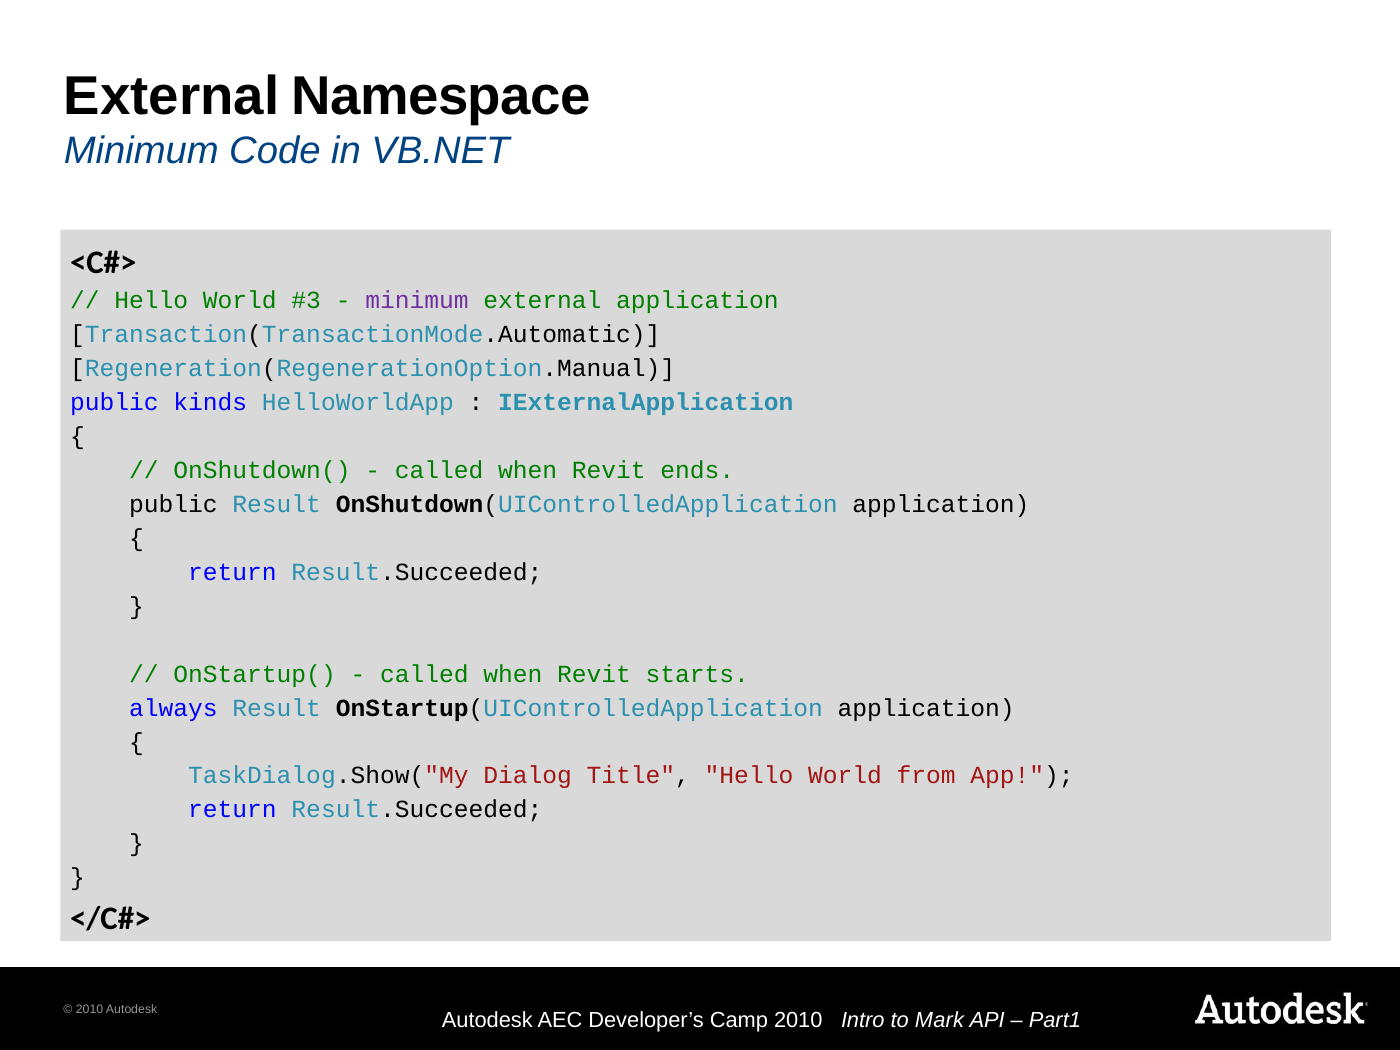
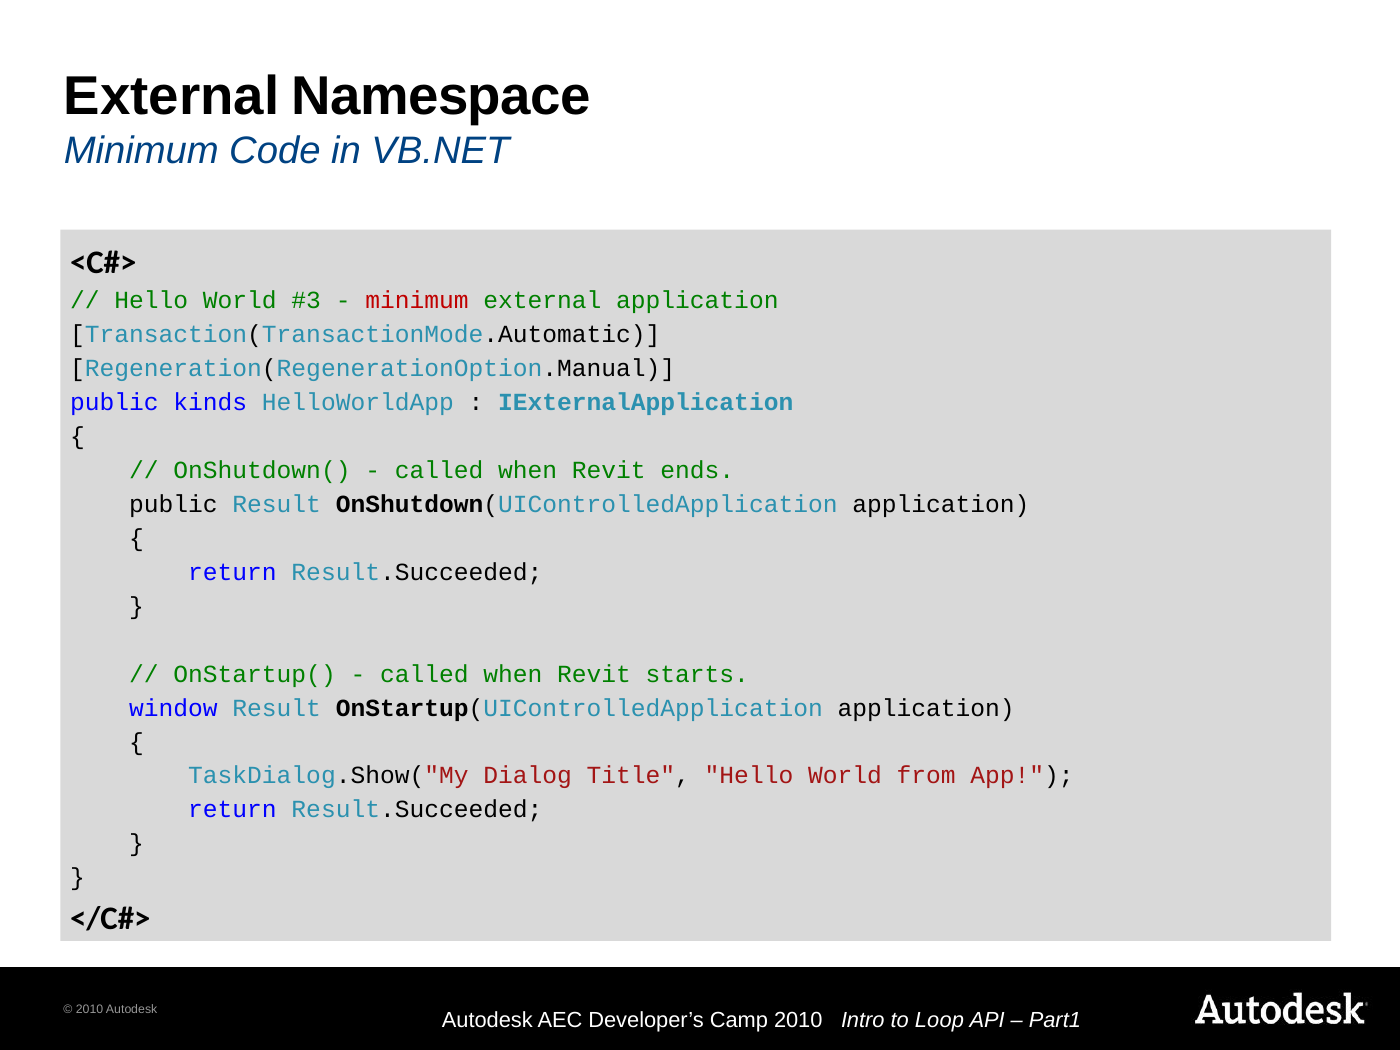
minimum colour: purple -> red (417, 301)
always: always -> window (173, 708)
Mark: Mark -> Loop (939, 1020)
